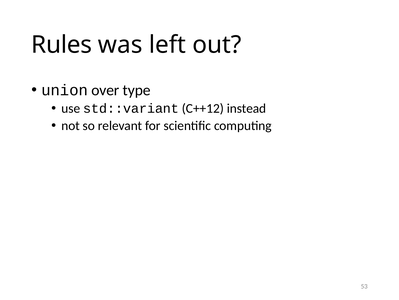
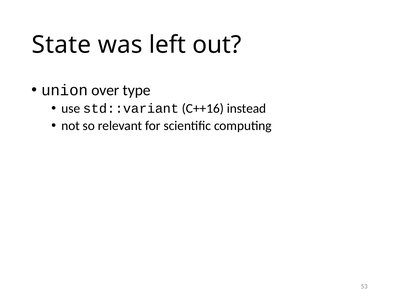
Rules: Rules -> State (61, 45)
C++12: C++12 -> C++16 (203, 108)
